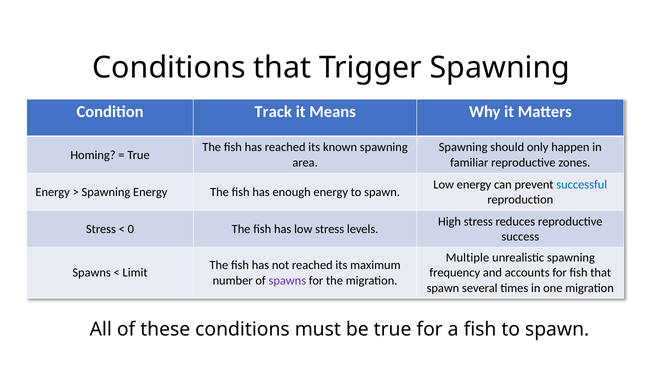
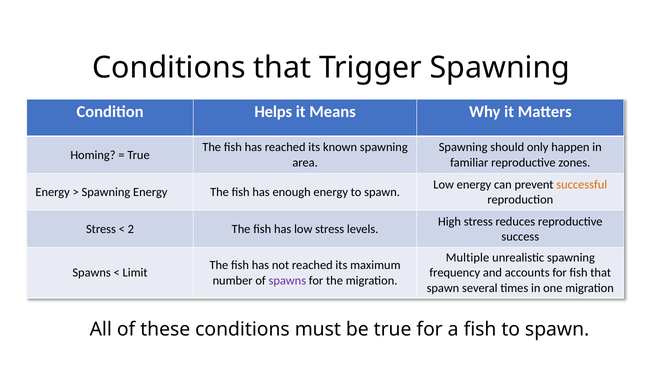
Track: Track -> Helps (273, 112)
successful colour: blue -> orange (582, 184)
0: 0 -> 2 (131, 229)
